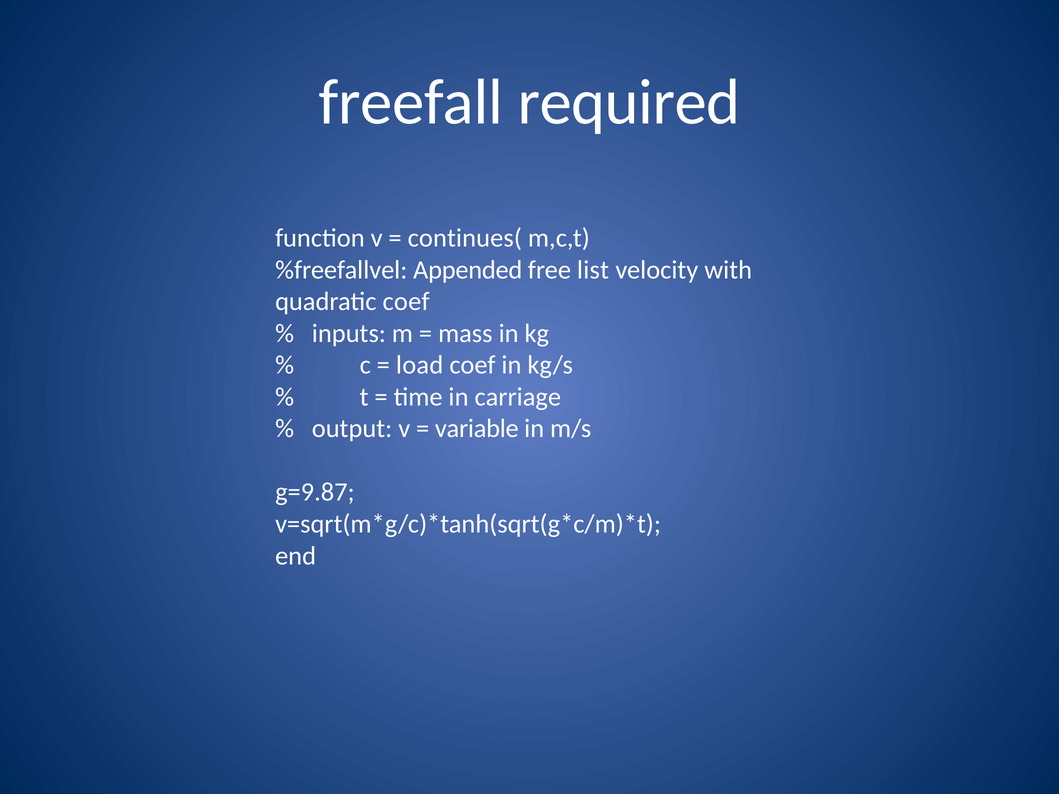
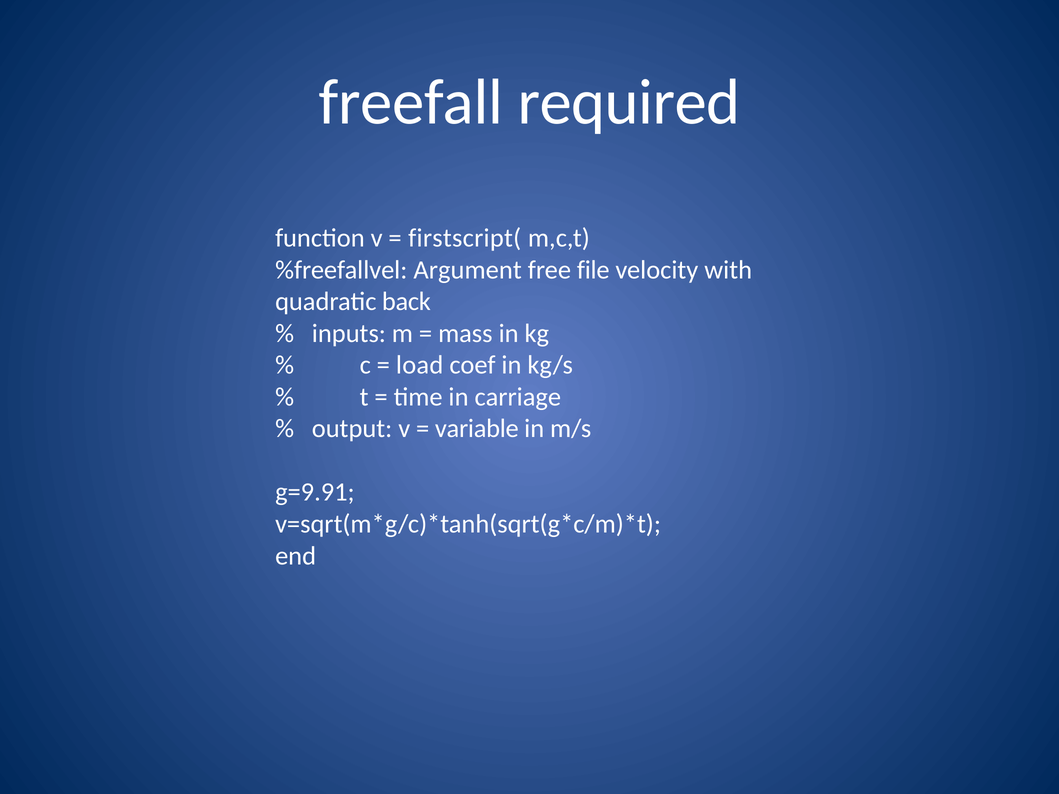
continues(: continues( -> firstscript( (465, 238)
Appended: Appended -> Argument (468, 270)
list: list -> file (593, 270)
quadratic coef: coef -> back (406, 302)
g=9.87: g=9.87 -> g=9.91 (315, 492)
